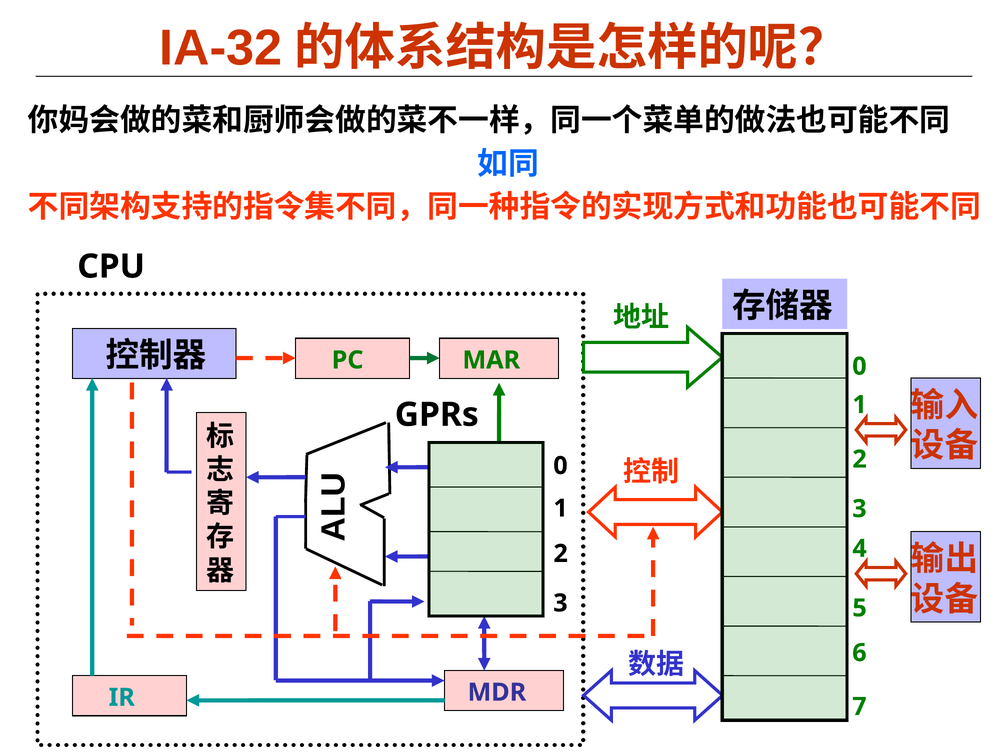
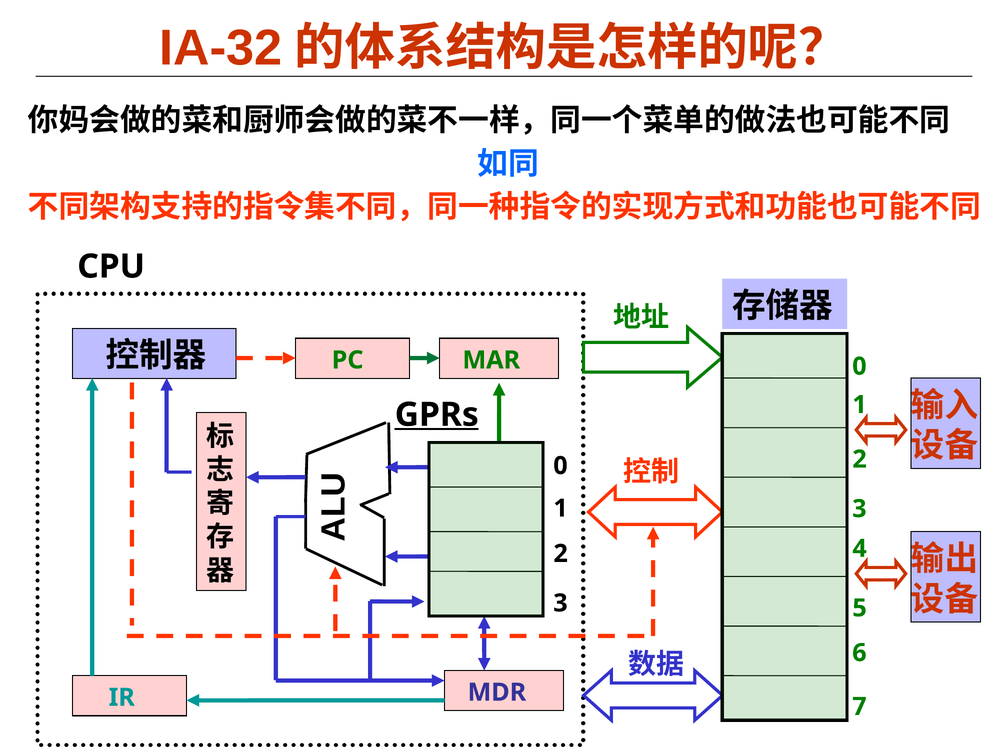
GPRs underline: none -> present (437, 415)
